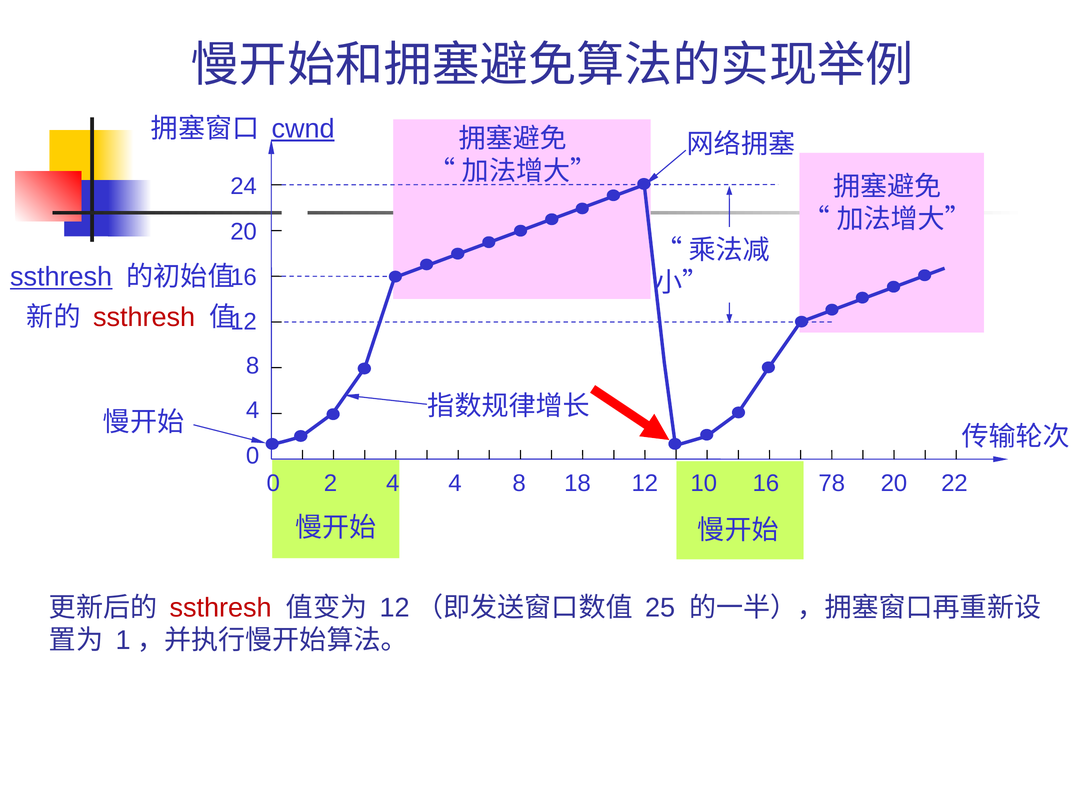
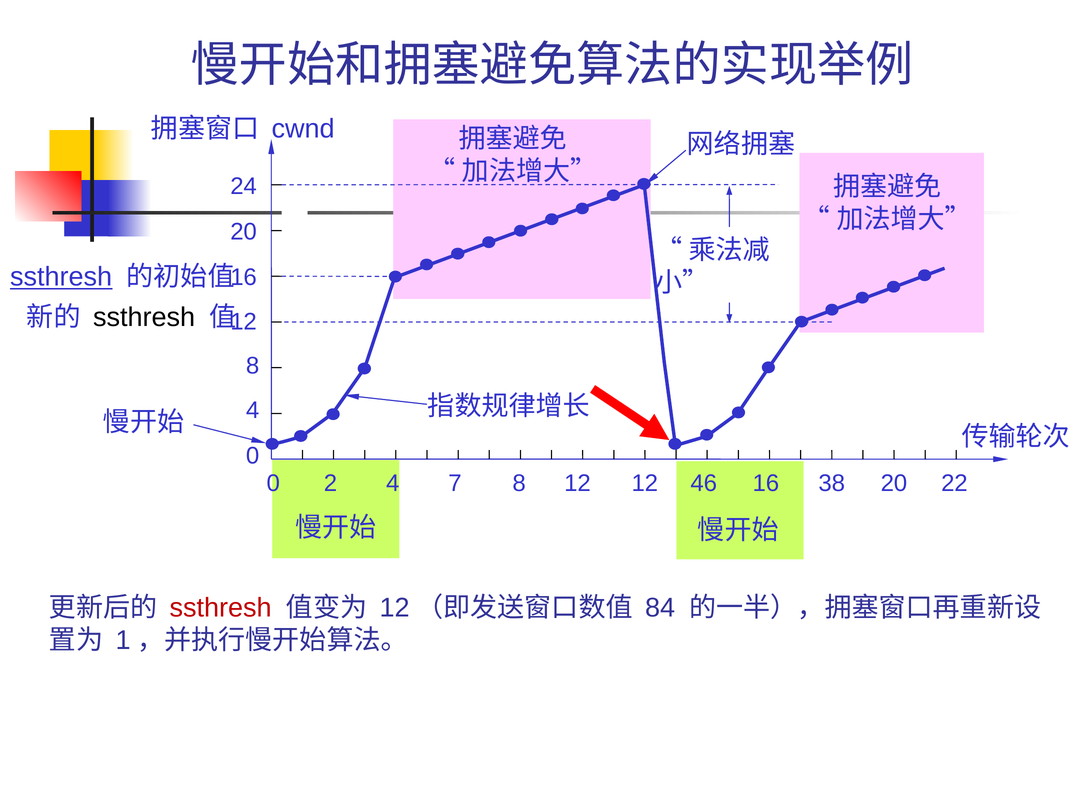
cwnd underline: present -> none (303, 129)
ssthresh colour: red -> black (144, 317)
4 4: 4 -> 7 (455, 483)
18: 18 -> 12 (578, 483)
10: 10 -> 46 (704, 483)
78: 78 -> 38 (832, 483)
25: 25 -> 84 (660, 608)
